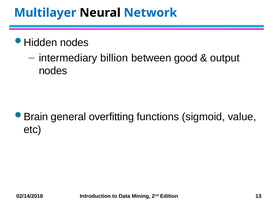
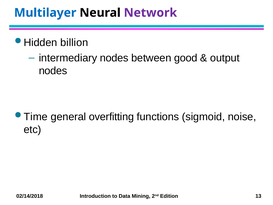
Network colour: blue -> purple (150, 13)
Hidden nodes: nodes -> billion (74, 43)
intermediary billion: billion -> nodes (114, 58)
Brain: Brain -> Time (36, 117)
value: value -> noise (242, 117)
